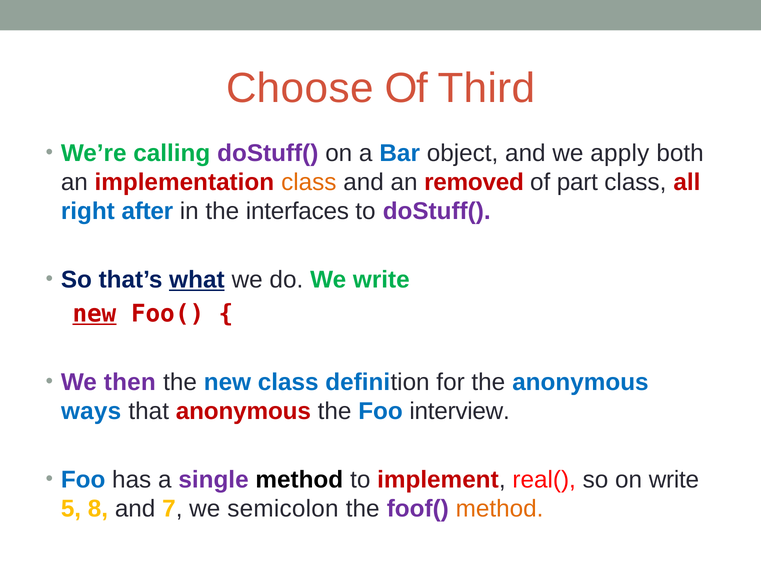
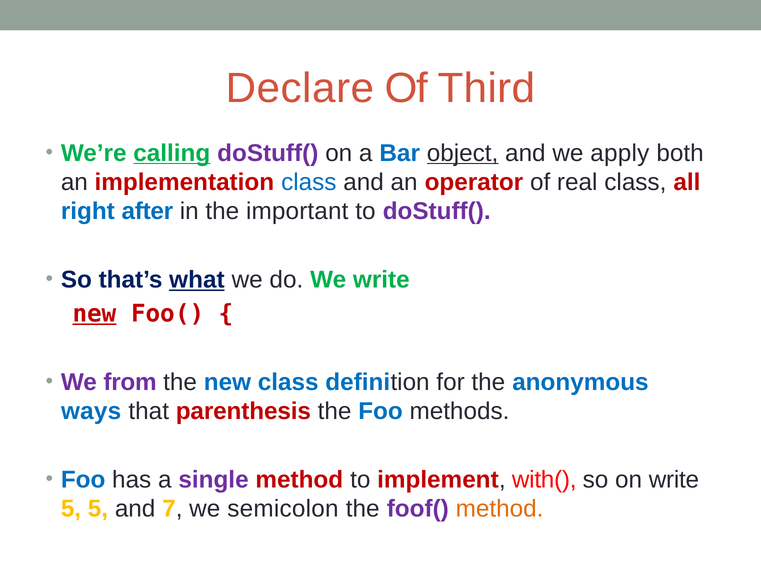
Choose: Choose -> Declare (300, 89)
calling underline: none -> present (172, 153)
object underline: none -> present (463, 153)
class colour: orange -> blue (309, 182)
removed: removed -> operator (474, 182)
part: part -> real (577, 182)
interfaces: interfaces -> important (297, 212)
then: then -> from (130, 383)
that anonymous: anonymous -> parenthesis (243, 412)
interview: interview -> methods (459, 412)
method colour: black -> red (299, 480)
real(: real( -> with( (544, 480)
5 8: 8 -> 5 (98, 509)
